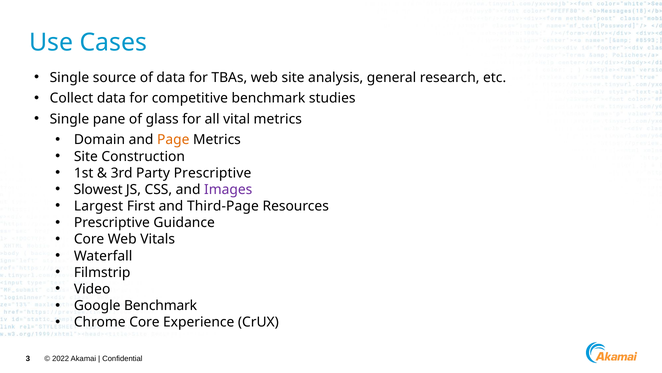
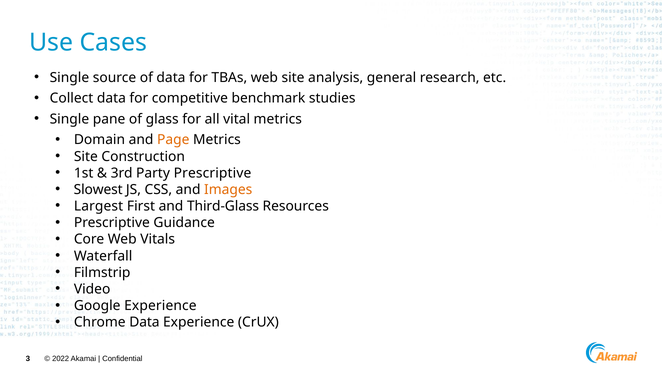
Images colour: purple -> orange (228, 189)
Third-Page: Third-Page -> Third-Glass (223, 206)
Google Benchmark: Benchmark -> Experience (160, 305)
Chrome Core: Core -> Data (144, 322)
